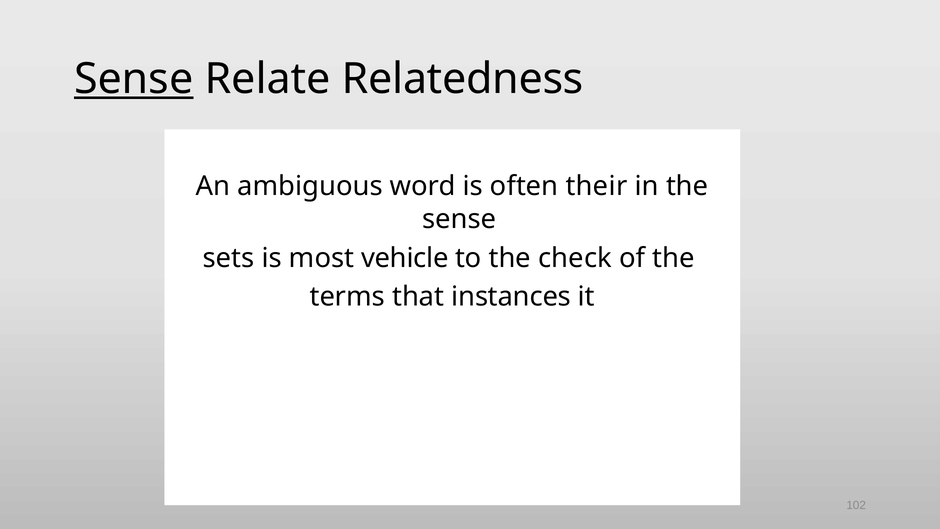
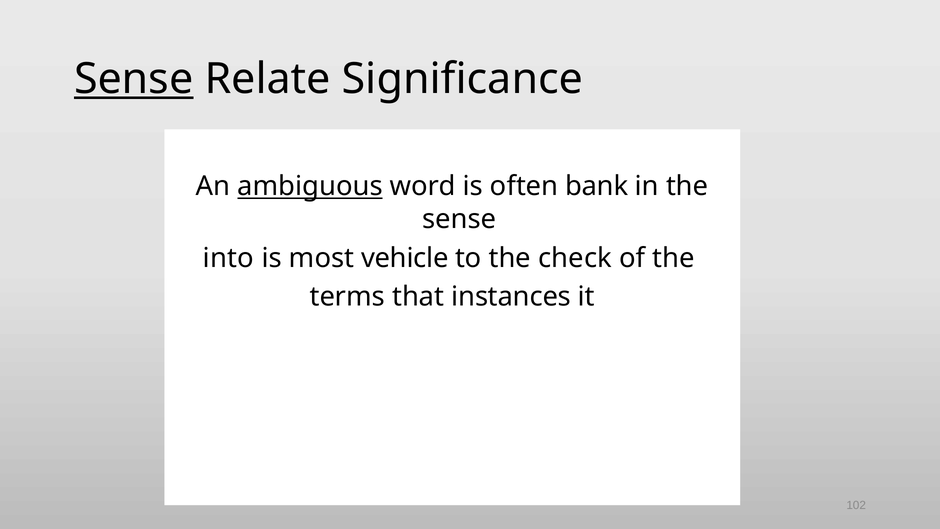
Relatedness: Relatedness -> Significance (463, 79)
ambiguous underline: none -> present (310, 186)
their: their -> bank (597, 186)
sets: sets -> into (228, 258)
